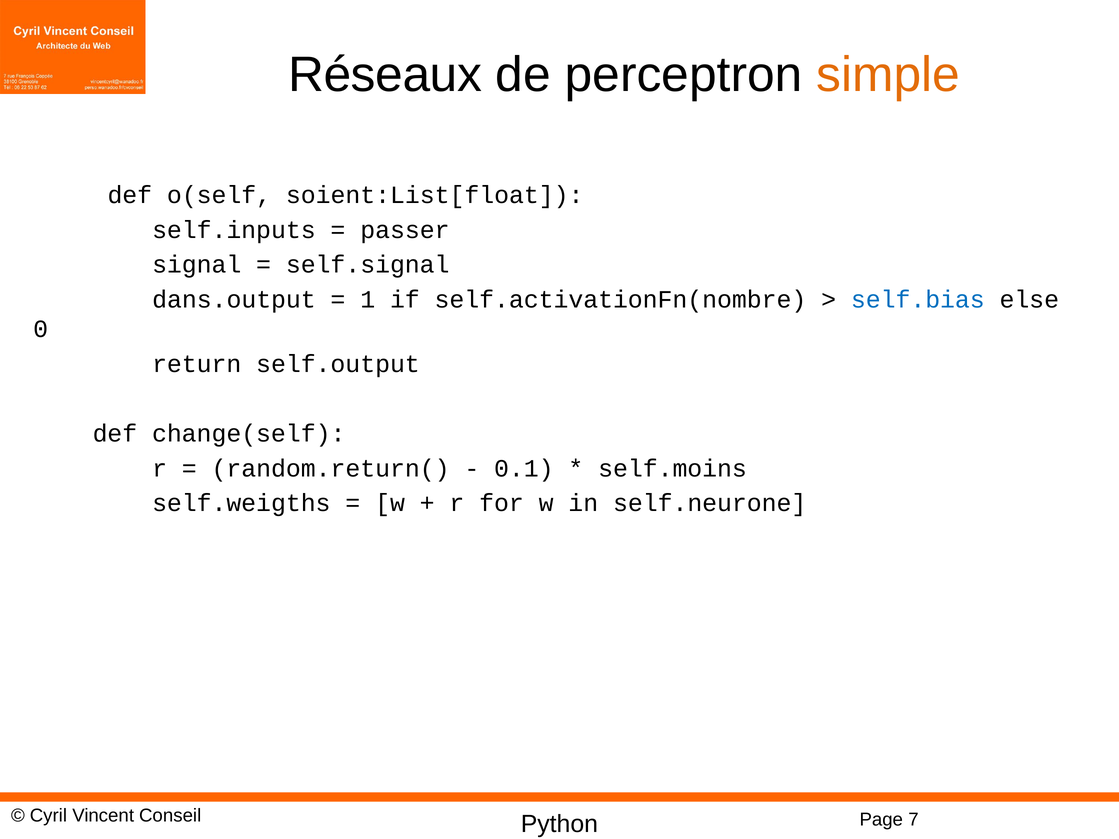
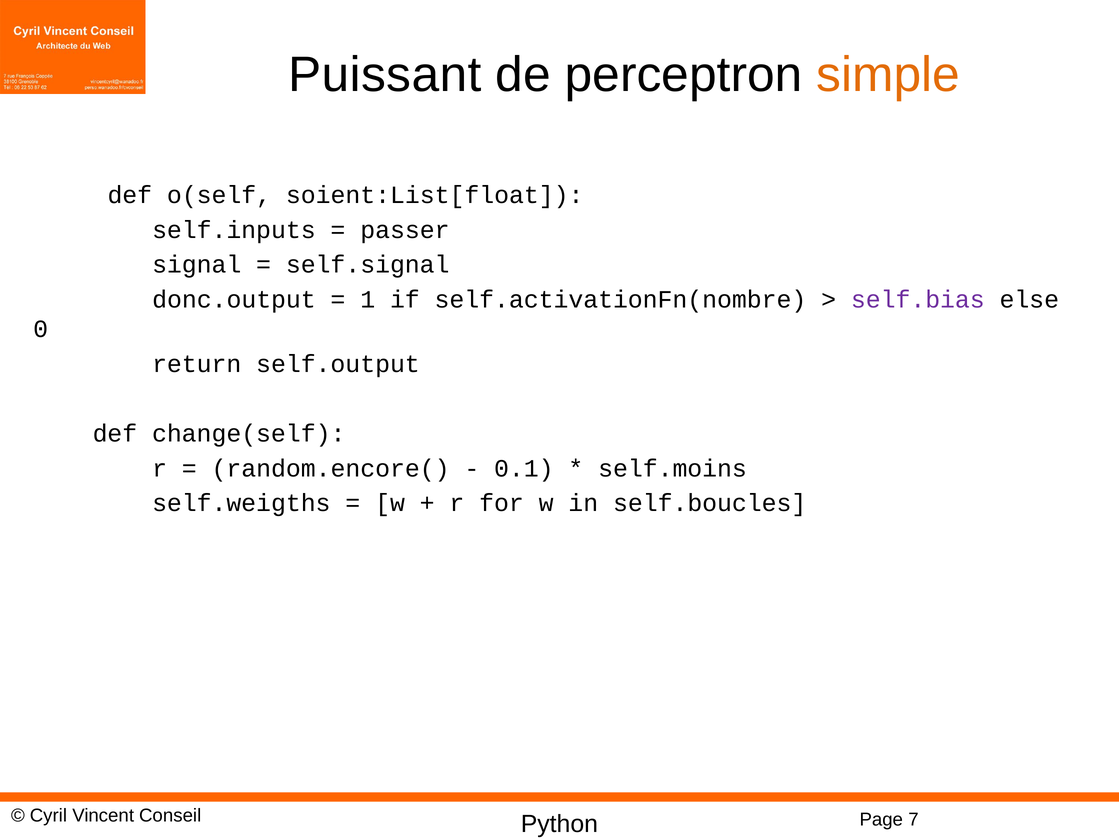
Réseaux: Réseaux -> Puissant (385, 75)
dans.output: dans.output -> donc.output (234, 300)
self.bias colour: blue -> purple (918, 300)
random.return(: random.return( -> random.encore( (331, 469)
self.neurone: self.neurone -> self.boucles (710, 503)
